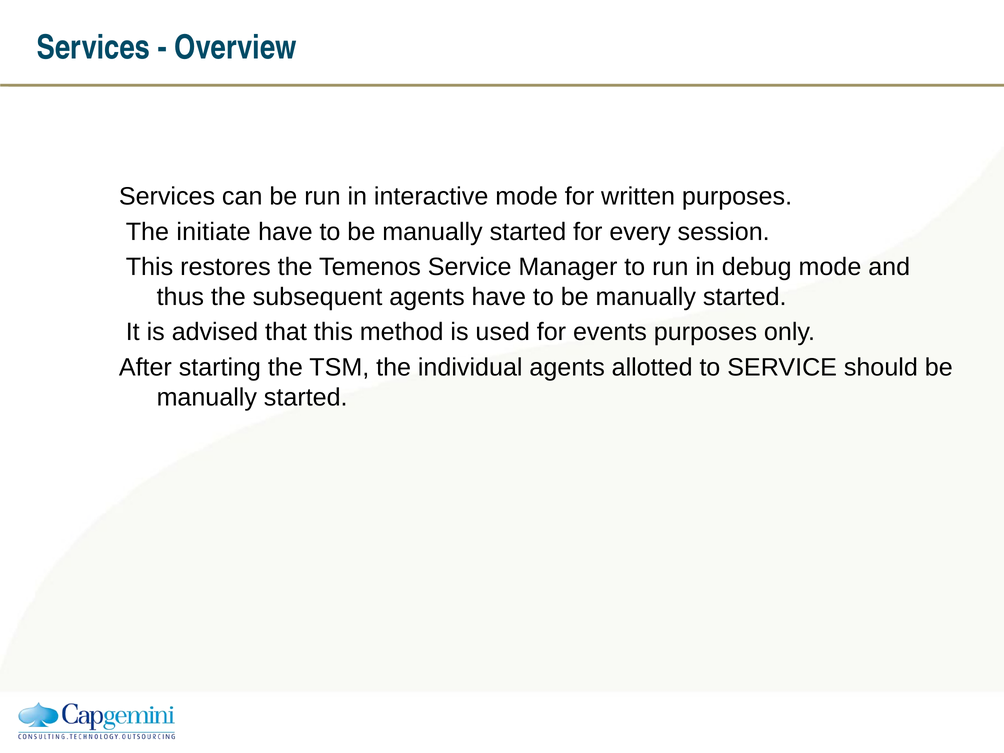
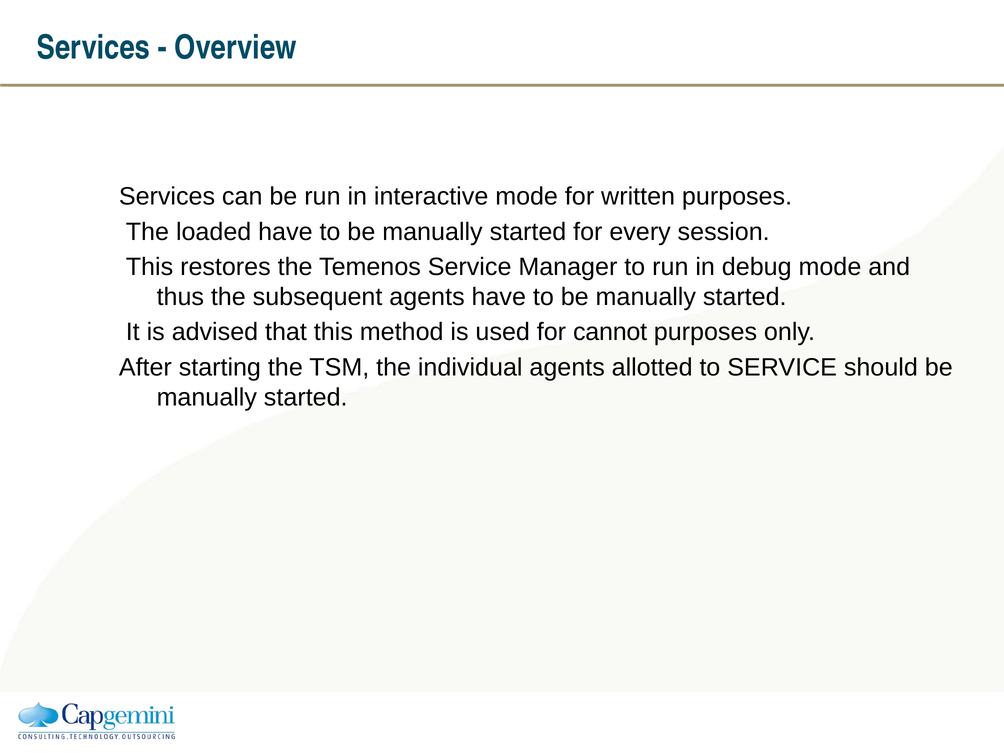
initiate: initiate -> loaded (214, 232)
events: events -> cannot (610, 332)
